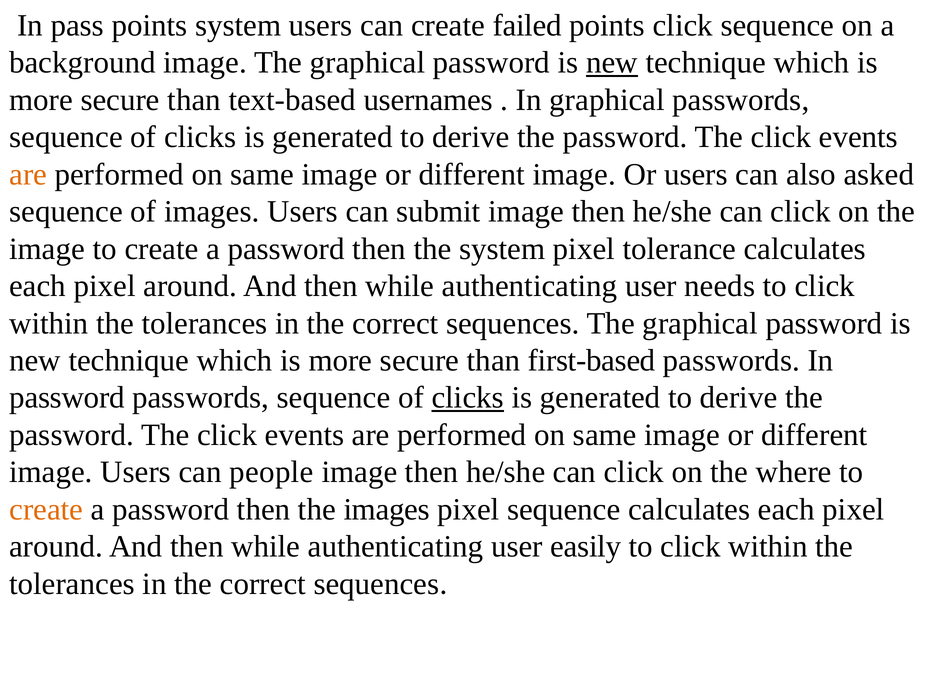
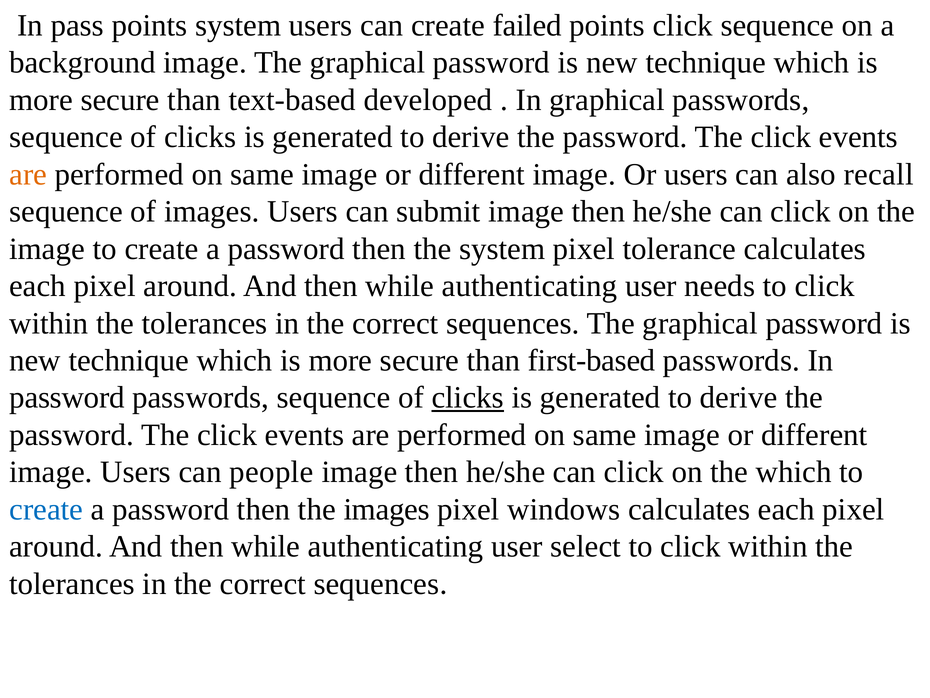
new underline: present -> none (612, 63)
usernames: usernames -> developed (428, 100)
asked: asked -> recall (879, 174)
the where: where -> which (794, 472)
create colour: orange -> blue (46, 509)
pixel sequence: sequence -> windows (564, 509)
easily: easily -> select (586, 546)
